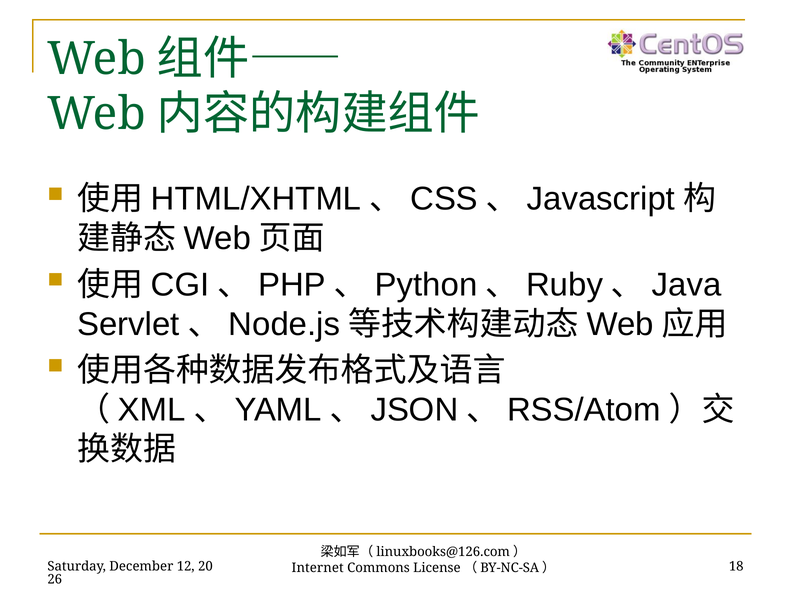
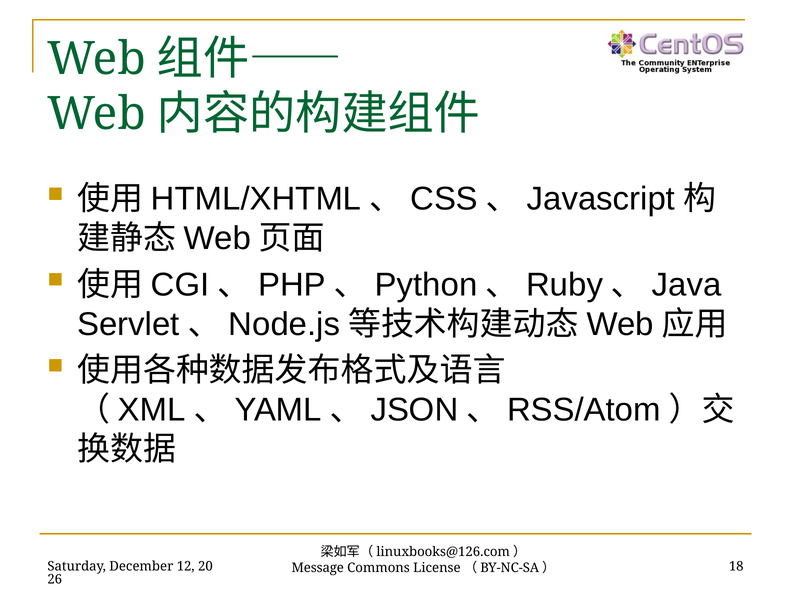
Internet: Internet -> Message (318, 568)
